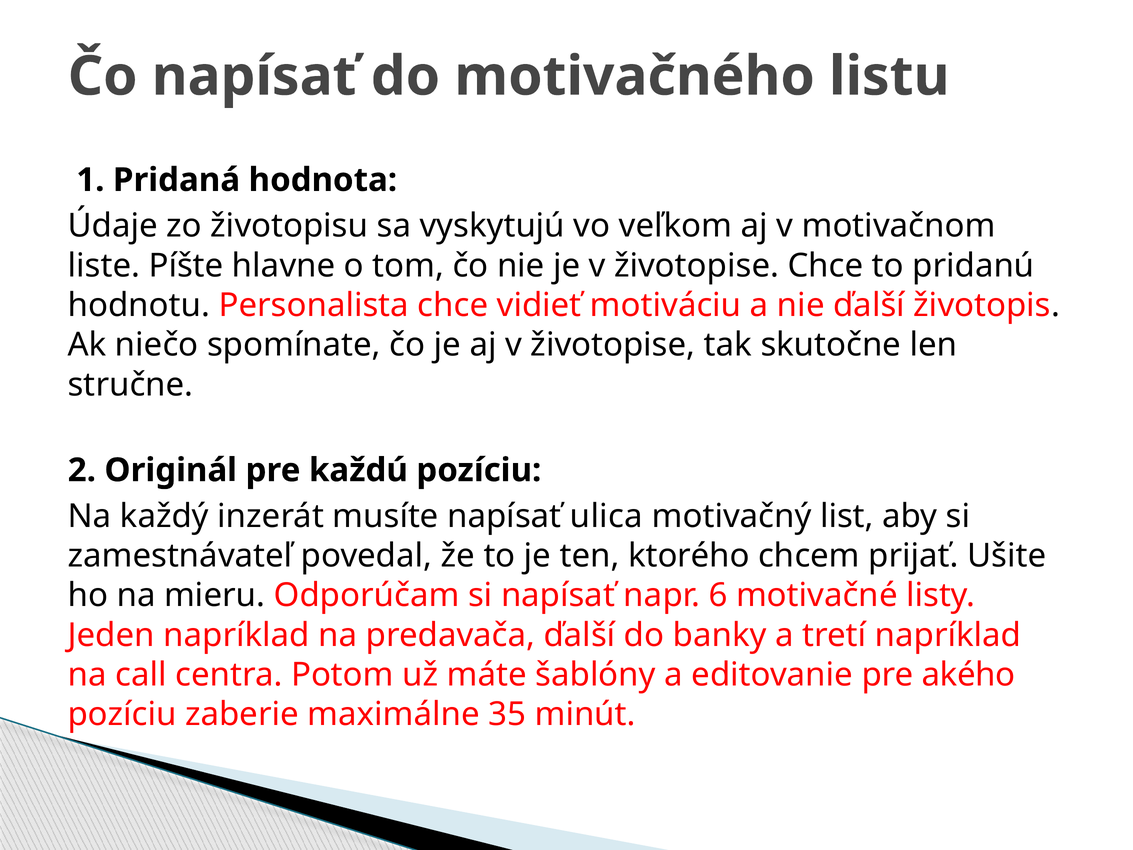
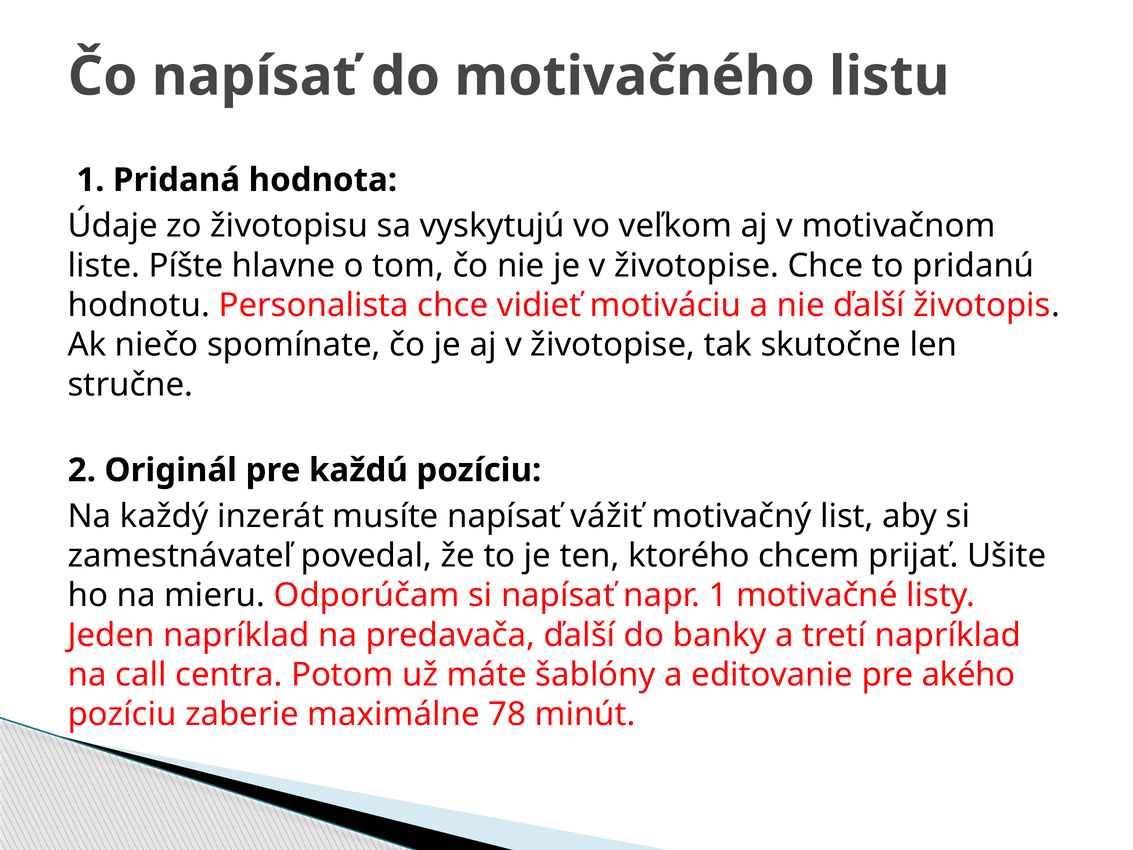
ulica: ulica -> vážiť (606, 516)
napr 6: 6 -> 1 (718, 595)
35: 35 -> 78 (507, 714)
